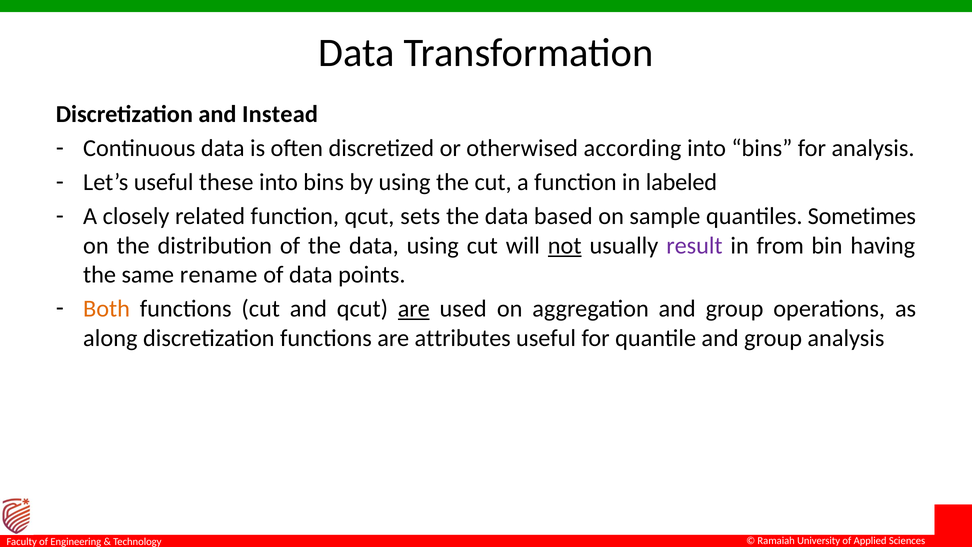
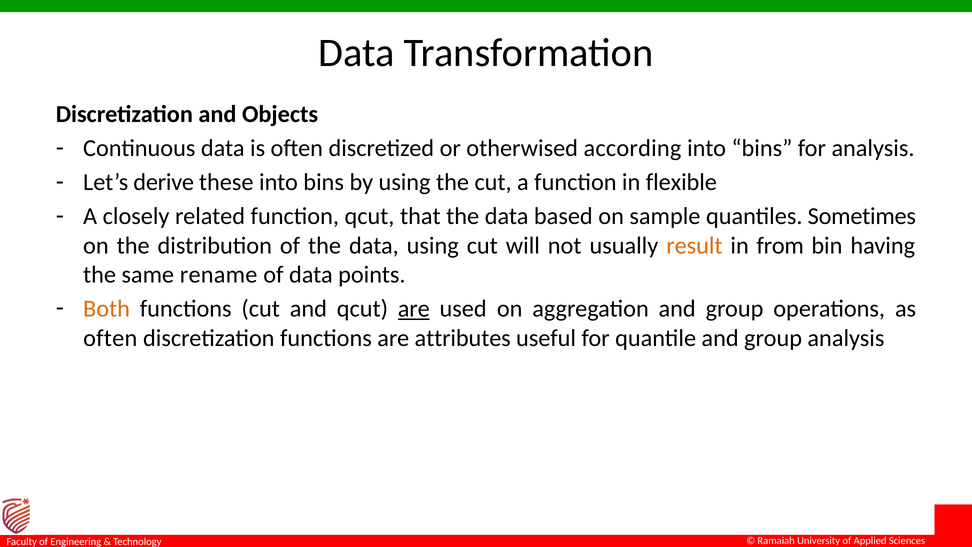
Instead: Instead -> Objects (280, 114)
Let’s useful: useful -> derive (164, 182)
labeled: labeled -> flexible (681, 182)
sets: sets -> that (420, 216)
not underline: present -> none (565, 245)
result colour: purple -> orange (694, 245)
along: along -> often (110, 338)
